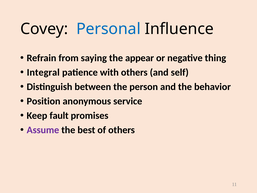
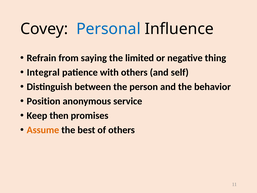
appear: appear -> limited (140, 58)
fault: fault -> then (59, 115)
Assume colour: purple -> orange (43, 130)
